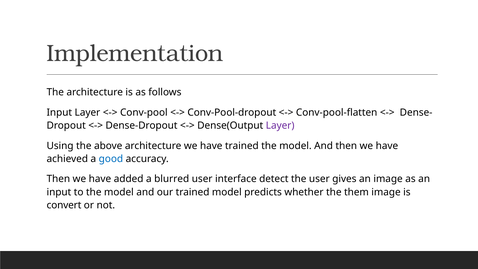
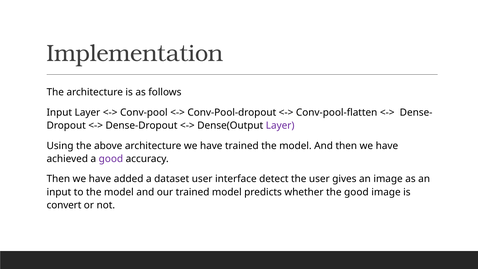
good colour: blue -> purple (111, 159)
blurred: blurred -> dataset (172, 179)
the them: them -> good (356, 192)
